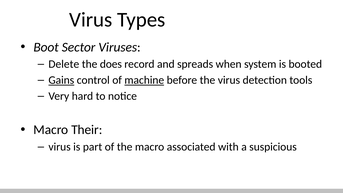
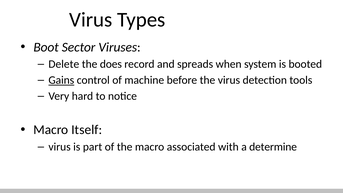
machine underline: present -> none (144, 80)
Their: Their -> Itself (87, 130)
suspicious: suspicious -> determine (273, 147)
